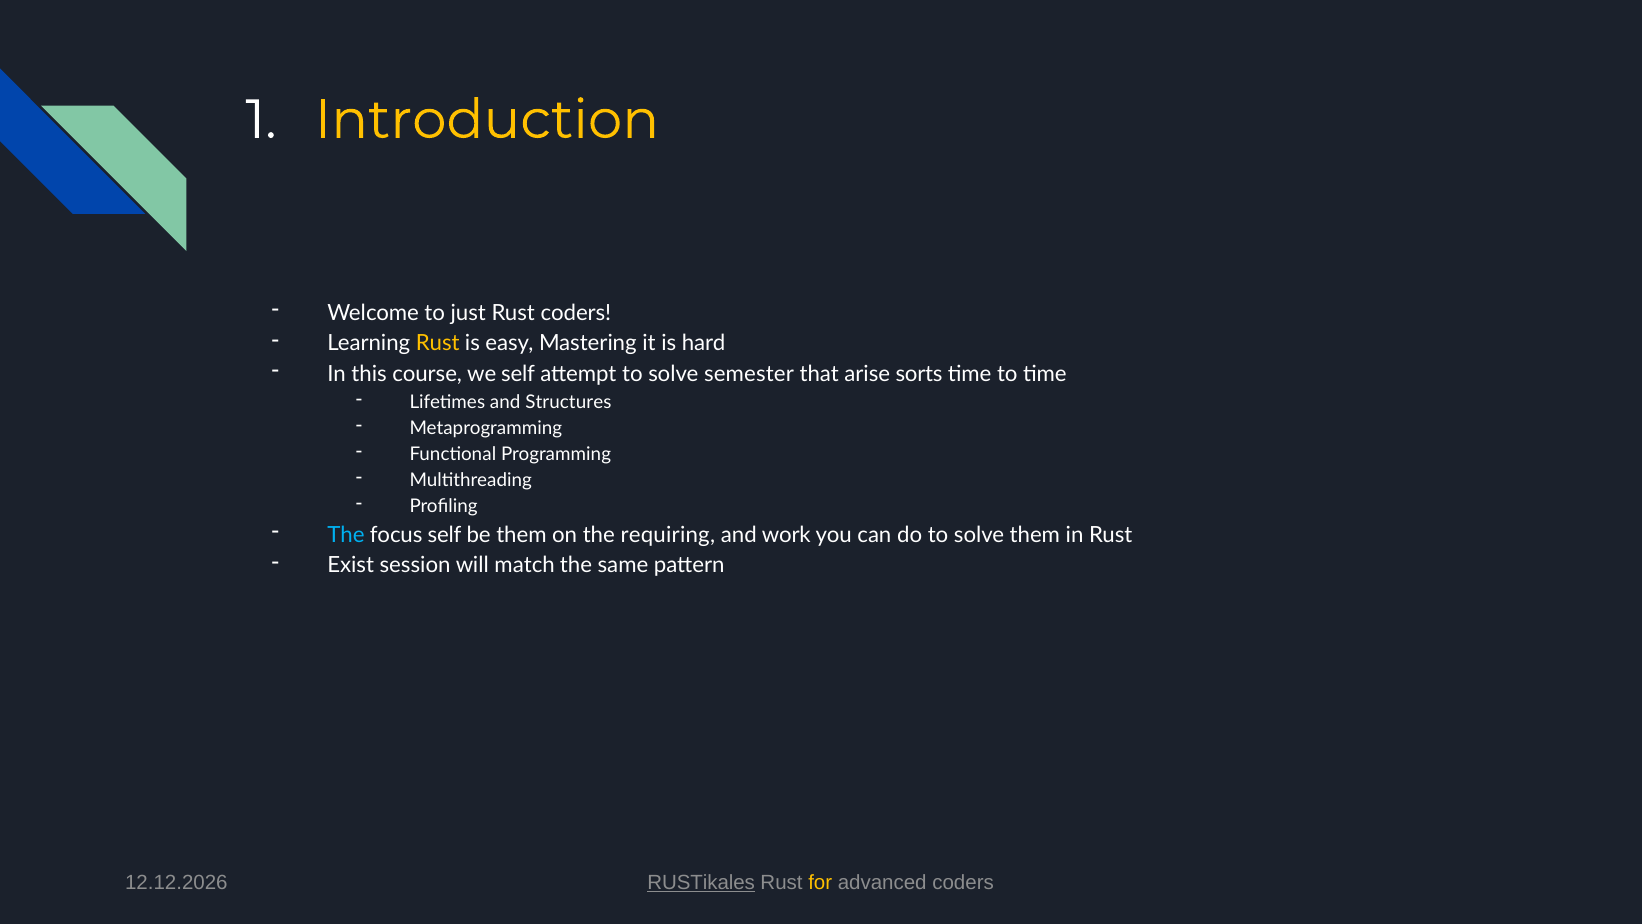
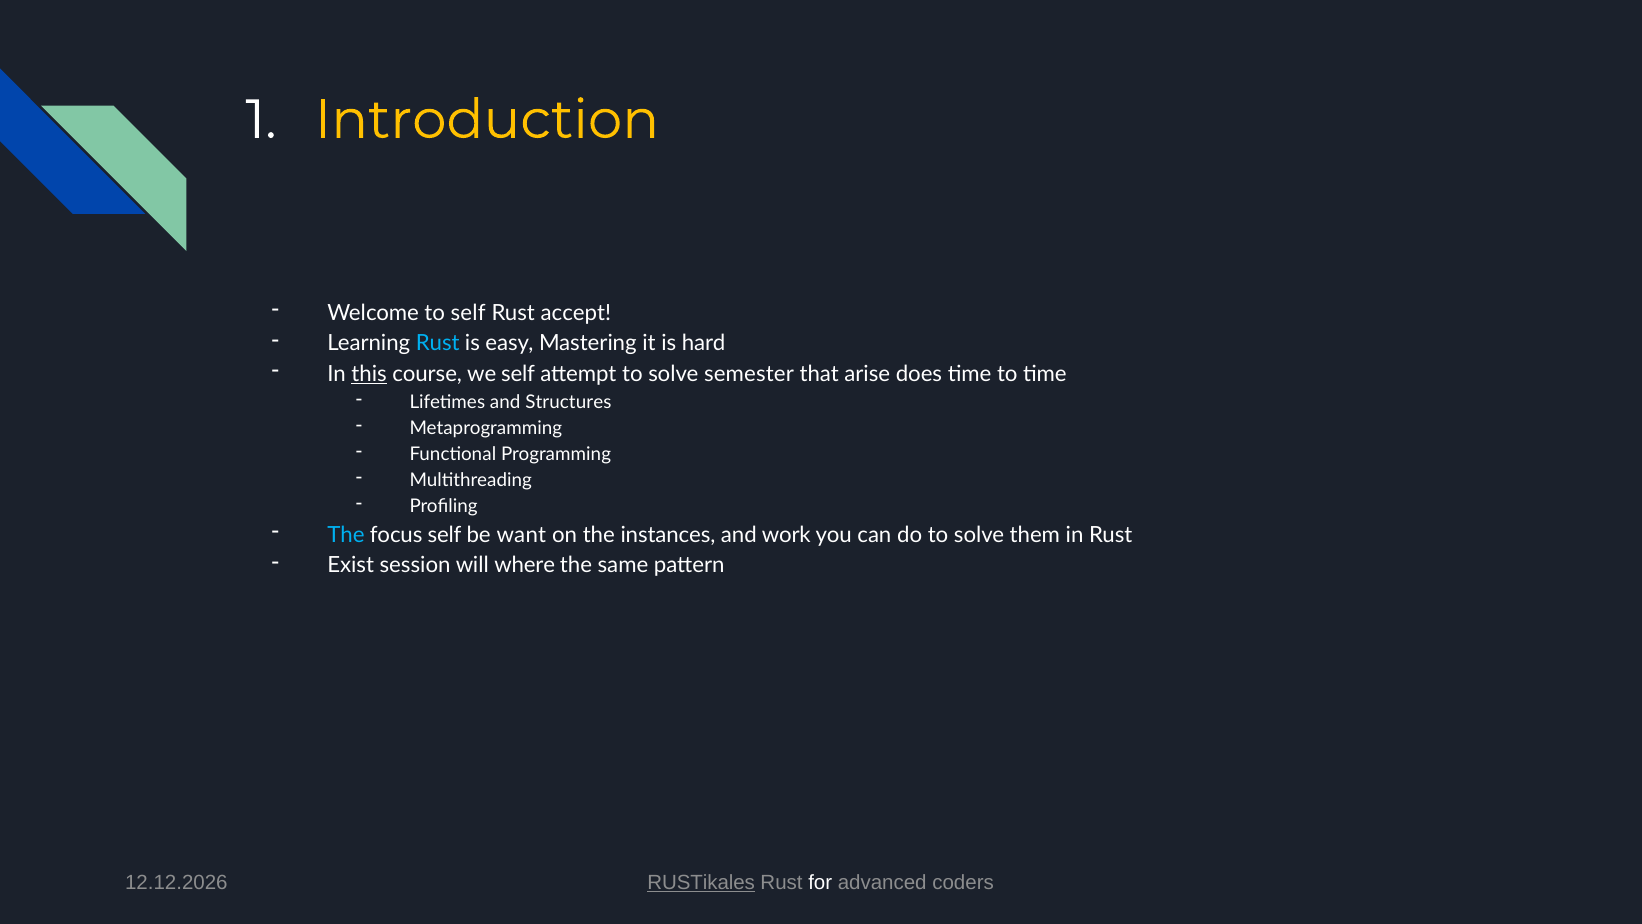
to just: just -> self (468, 313)
Rust coders: coders -> accept (576, 313)
Rust colour: yellow -> light blue (438, 343)
this underline: none -> present (369, 374)
sorts: sorts -> does (919, 374)
be them: them -> want (521, 534)
requiring: requiring -> instances (668, 534)
match: match -> where (525, 565)
for colour: yellow -> white (820, 882)
